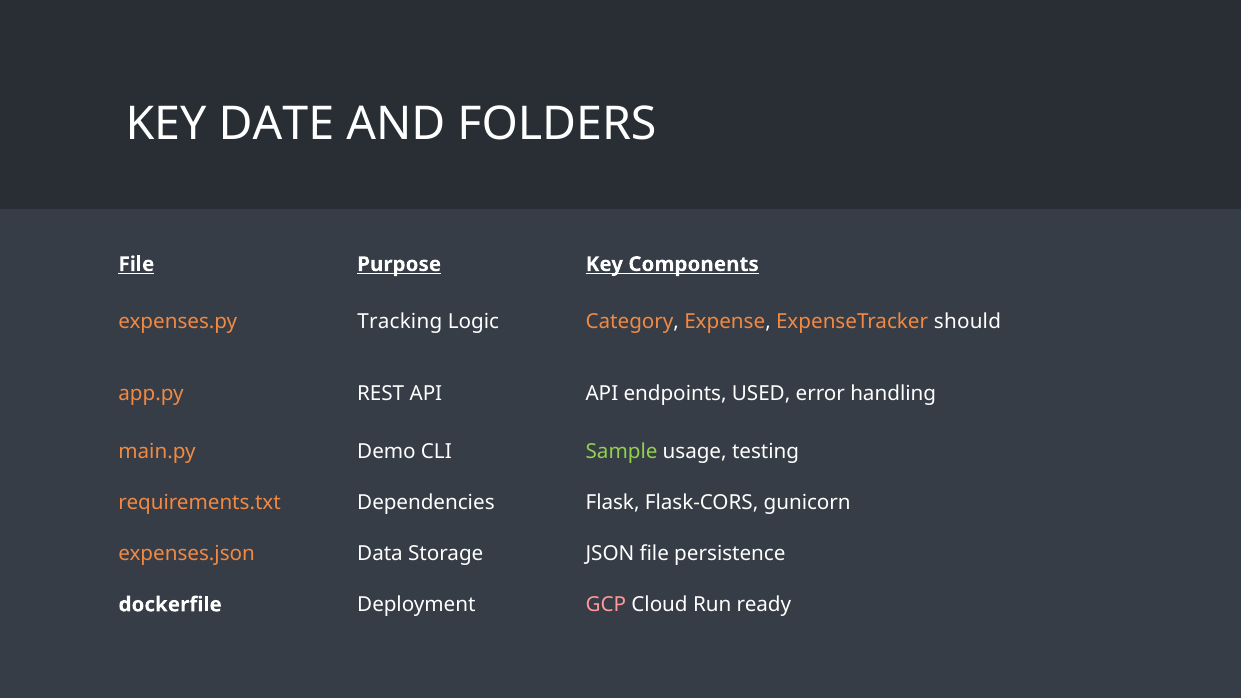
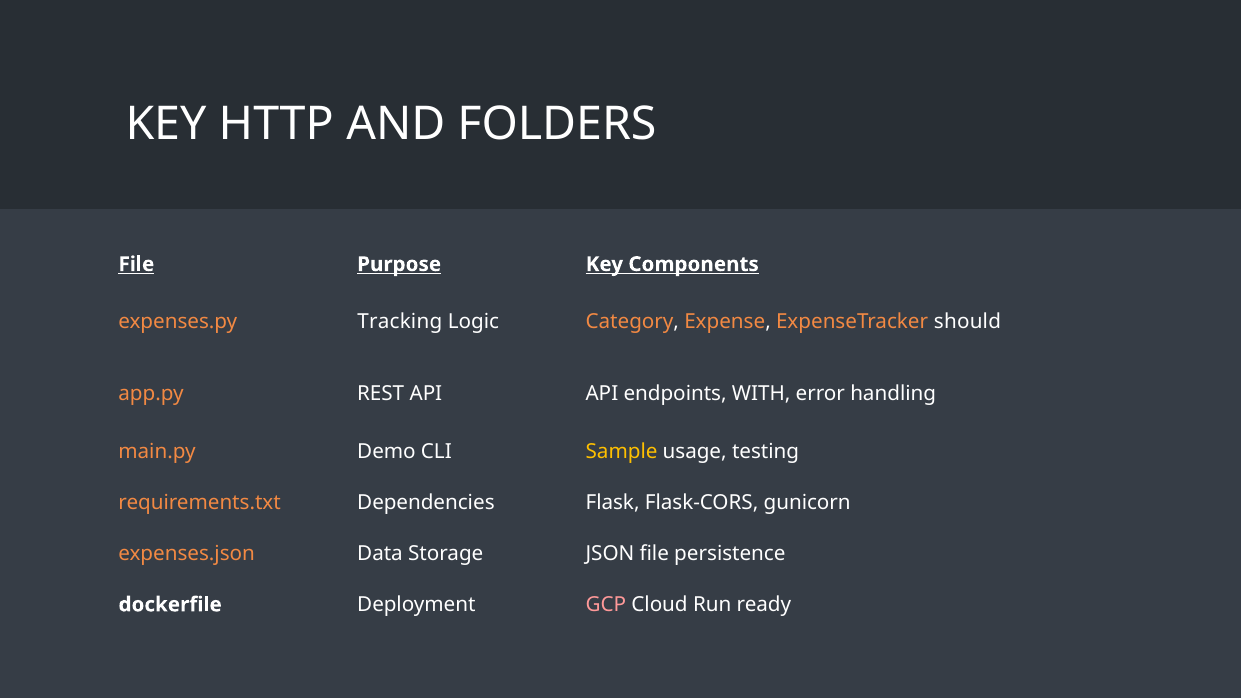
DATE: DATE -> HTTP (276, 124)
USED: USED -> WITH (761, 394)
Sample colour: light green -> yellow (622, 451)
